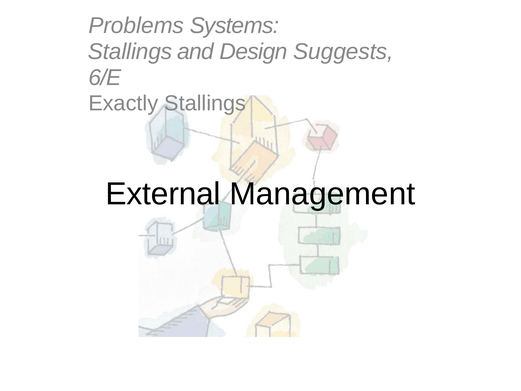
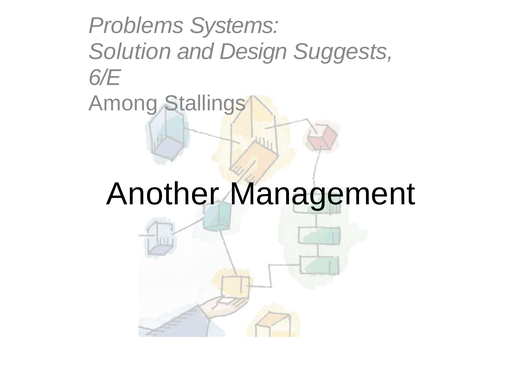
Stallings: Stallings -> Solution (130, 52)
Exactly: Exactly -> Among (123, 103)
External: External -> Another (163, 194)
